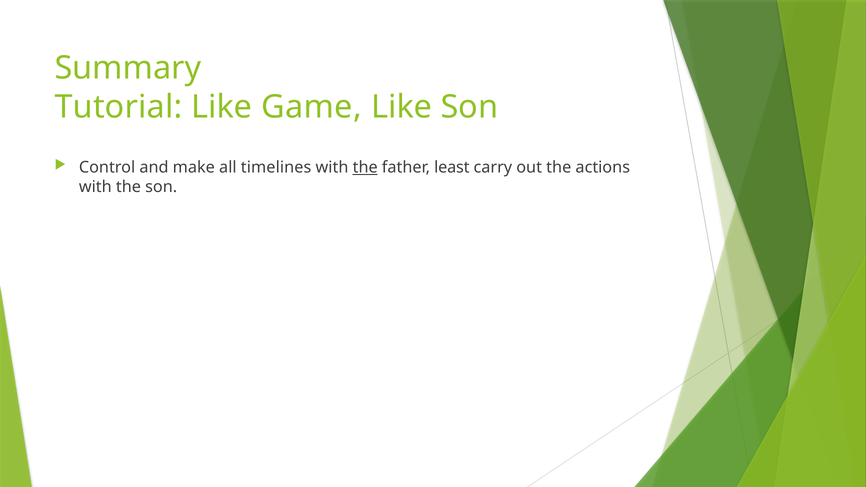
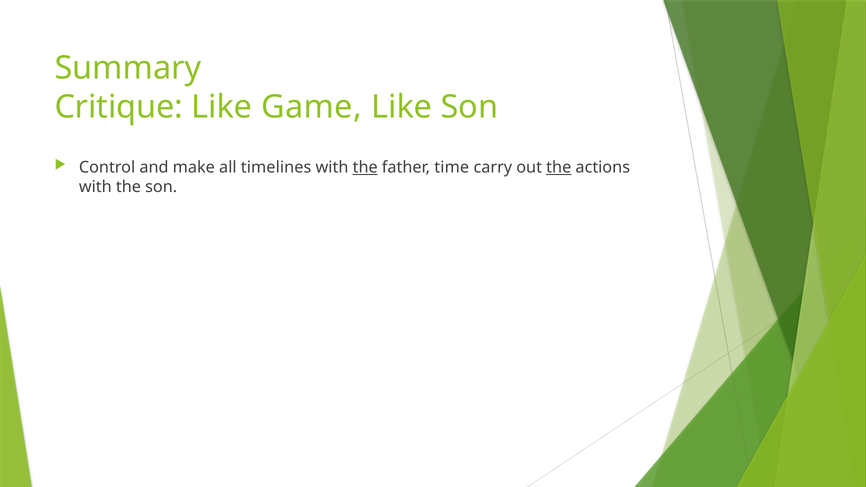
Tutorial: Tutorial -> Critique (119, 107)
least: least -> time (452, 168)
the underline: none -> present (559, 168)
